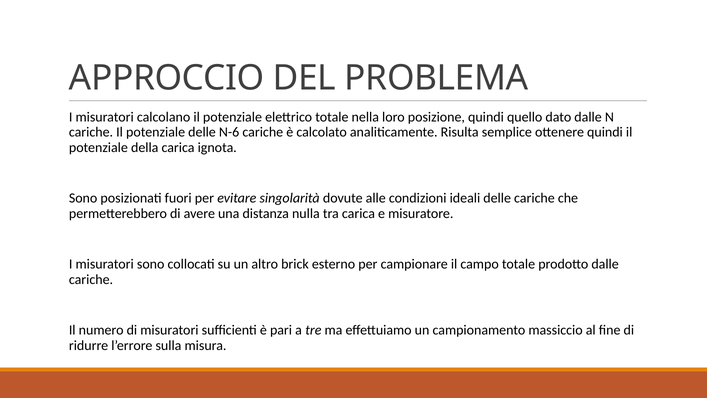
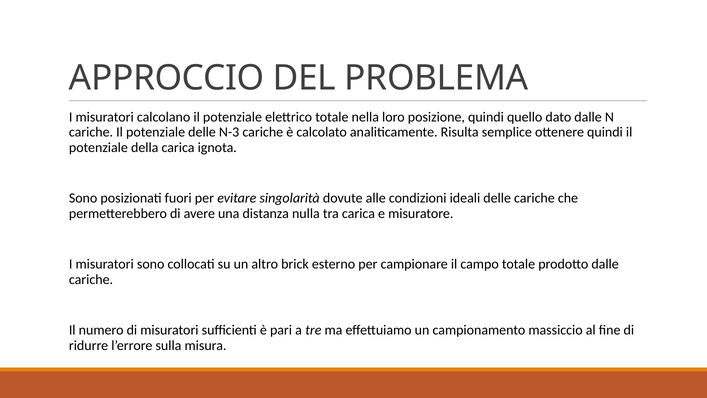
N-6: N-6 -> N-3 (229, 132)
